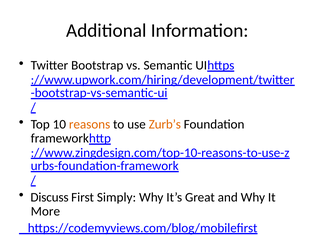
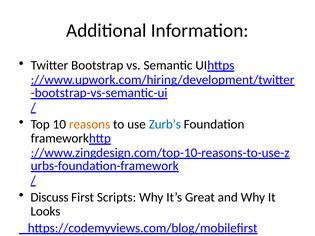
Zurb’s colour: orange -> blue (165, 124)
Simply: Simply -> Scripts (117, 197)
More: More -> Looks (45, 212)
